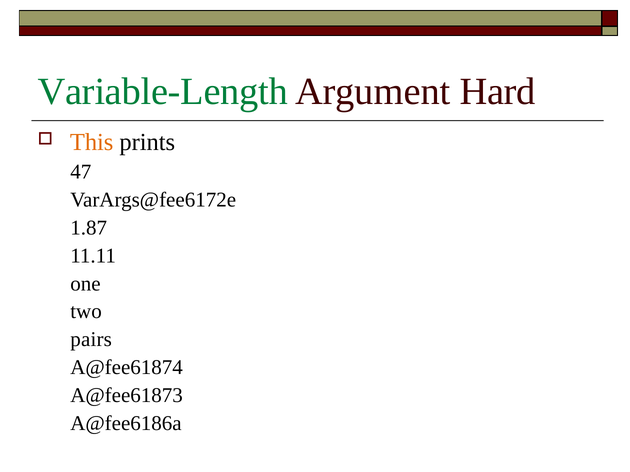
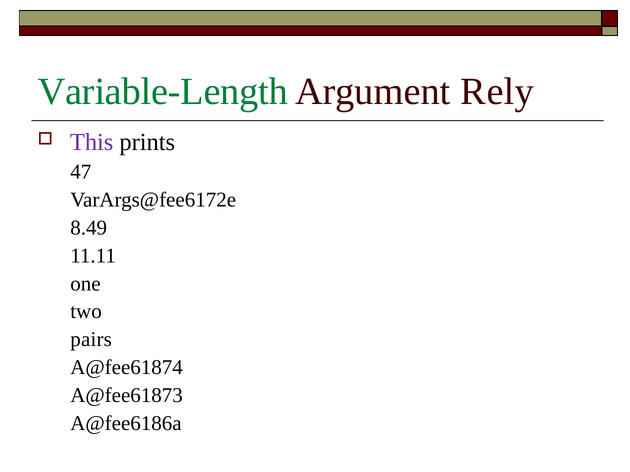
Hard: Hard -> Rely (497, 92)
This colour: orange -> purple (92, 142)
1.87: 1.87 -> 8.49 (89, 228)
